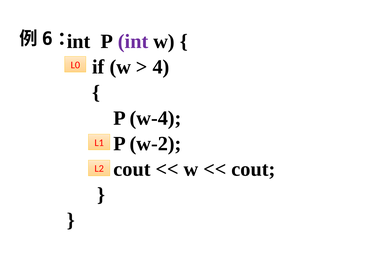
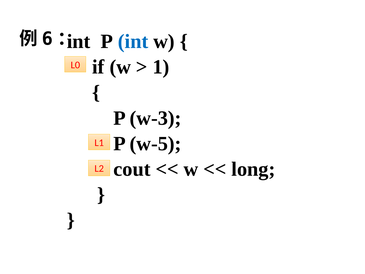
int colour: purple -> blue (133, 41)
4: 4 -> 1 (161, 67)
w-4: w-4 -> w-3 (156, 118)
w-2: w-2 -> w-5 (156, 143)
cout: cout -> long (253, 169)
